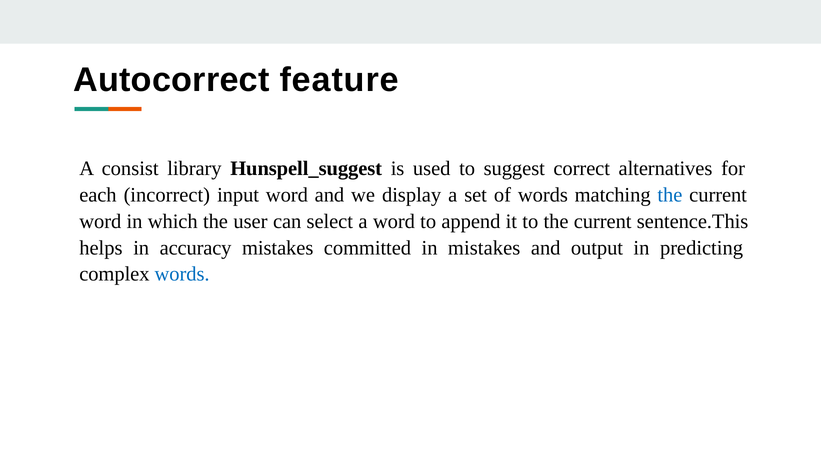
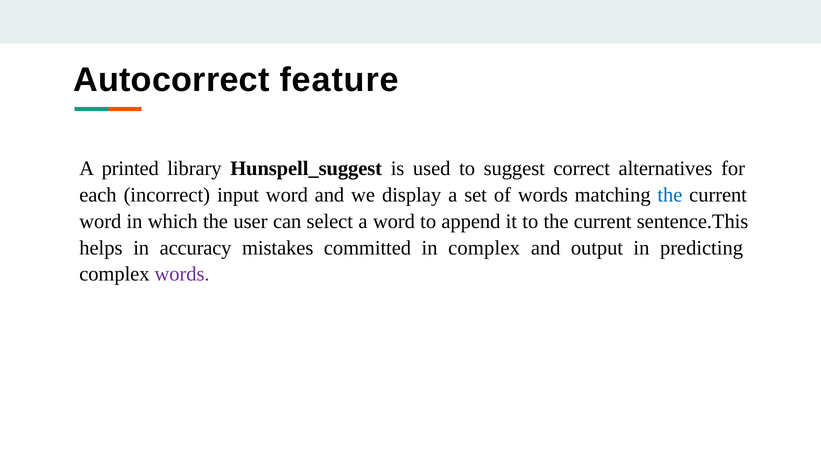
consist: consist -> printed (130, 169)
in mistakes: mistakes -> complex (484, 248)
words colour: blue -> purple (182, 274)
